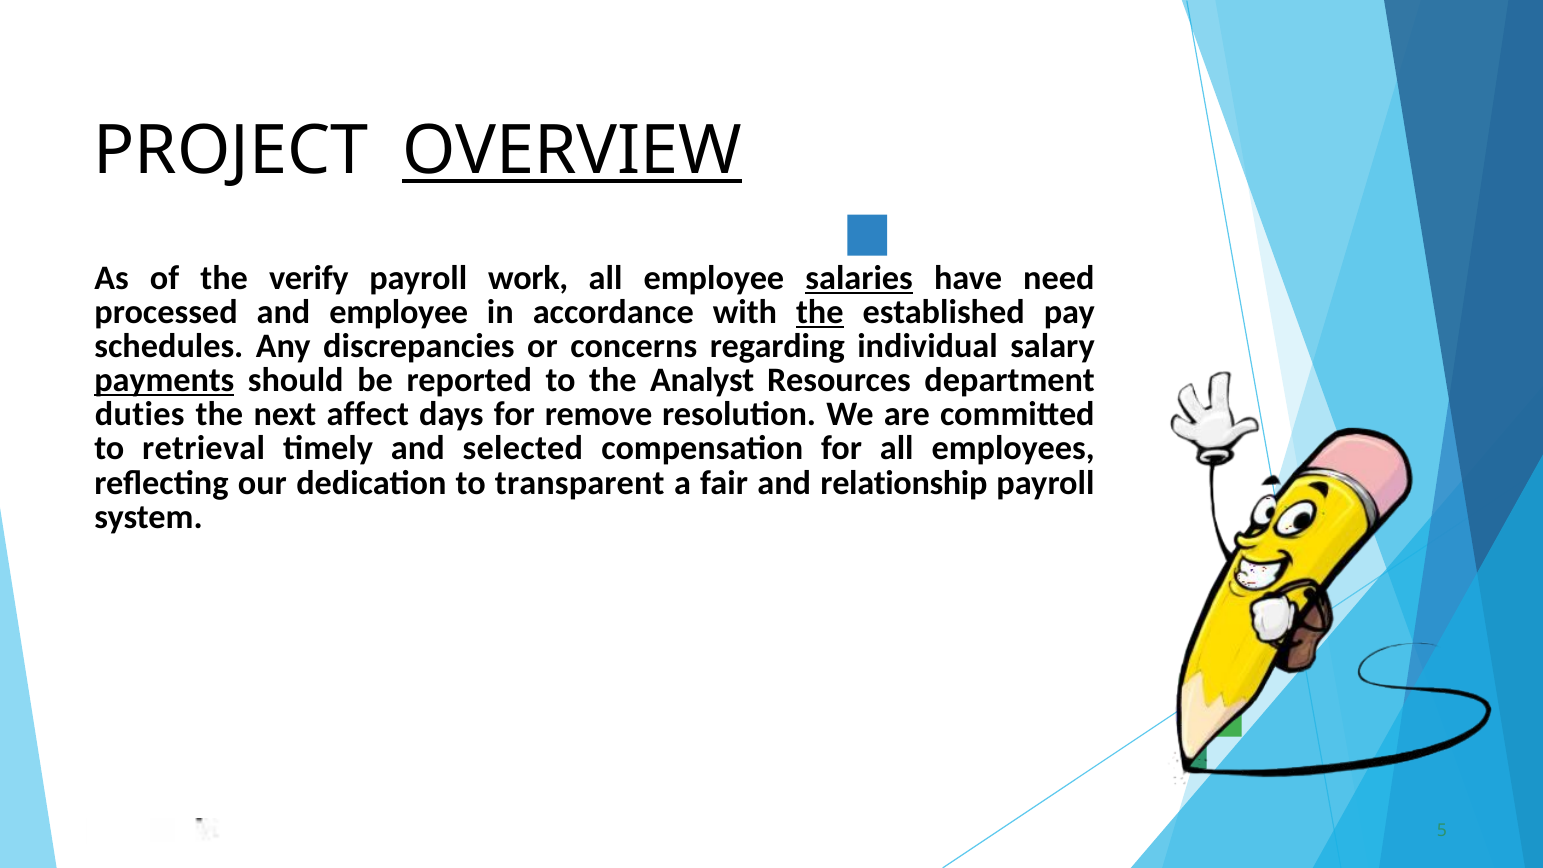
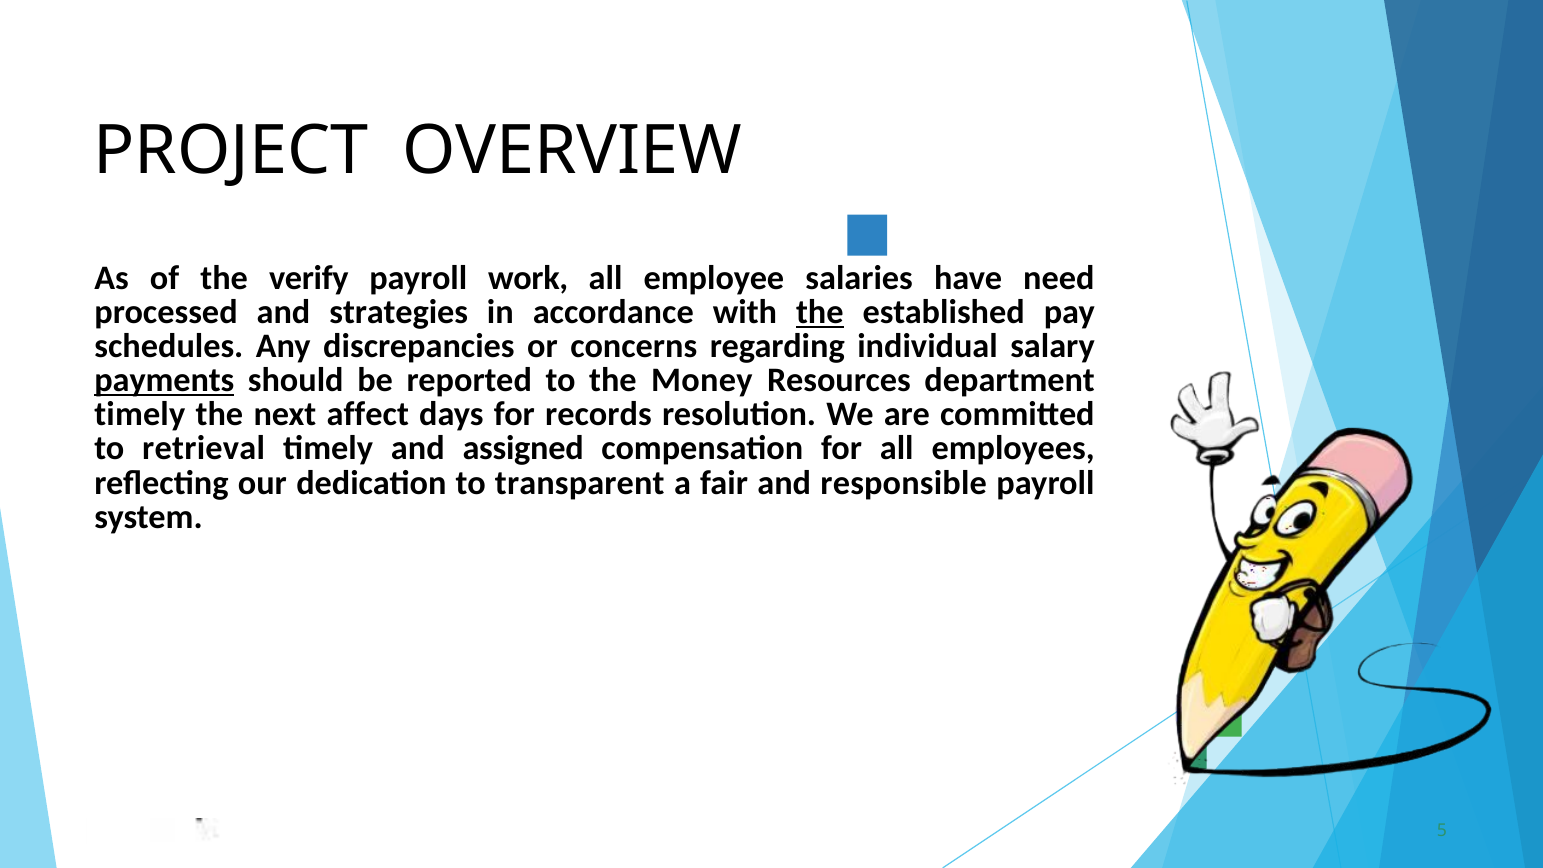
OVERVIEW underline: present -> none (572, 151)
salaries underline: present -> none (859, 278)
and employee: employee -> strategies (399, 312)
Analyst: Analyst -> Money (702, 380)
duties: duties -> timely (140, 414)
remove: remove -> records (598, 414)
selected: selected -> assigned (523, 449)
relationship: relationship -> responsible (904, 483)
